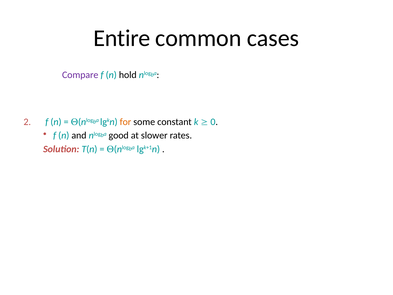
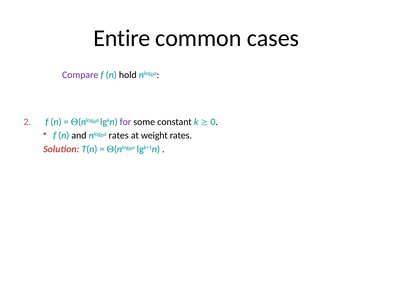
for colour: orange -> purple (125, 122)
good: good -> rates (119, 135)
slower: slower -> weight (154, 135)
